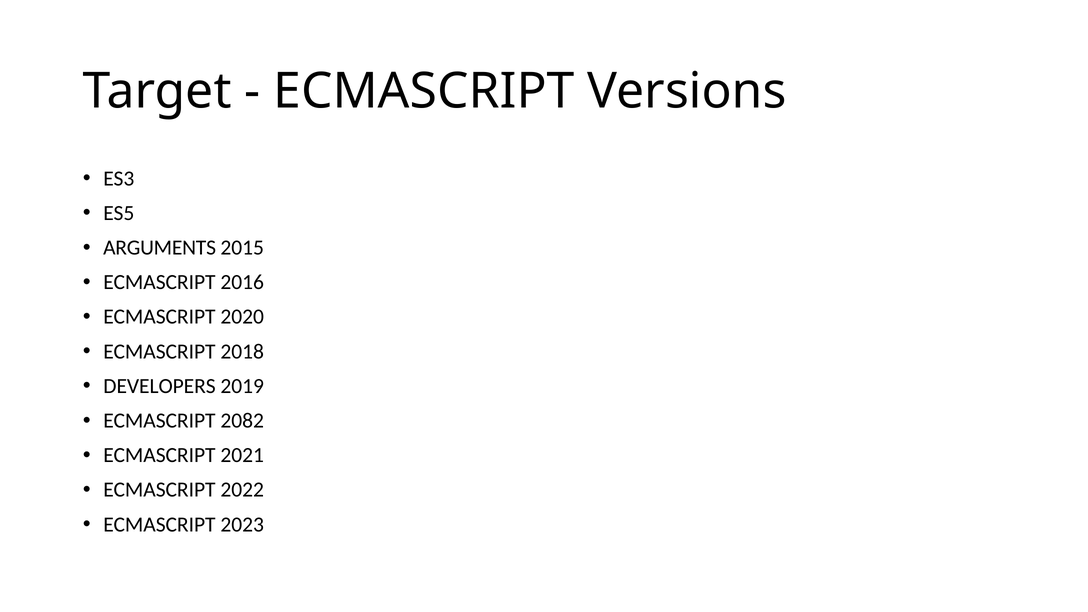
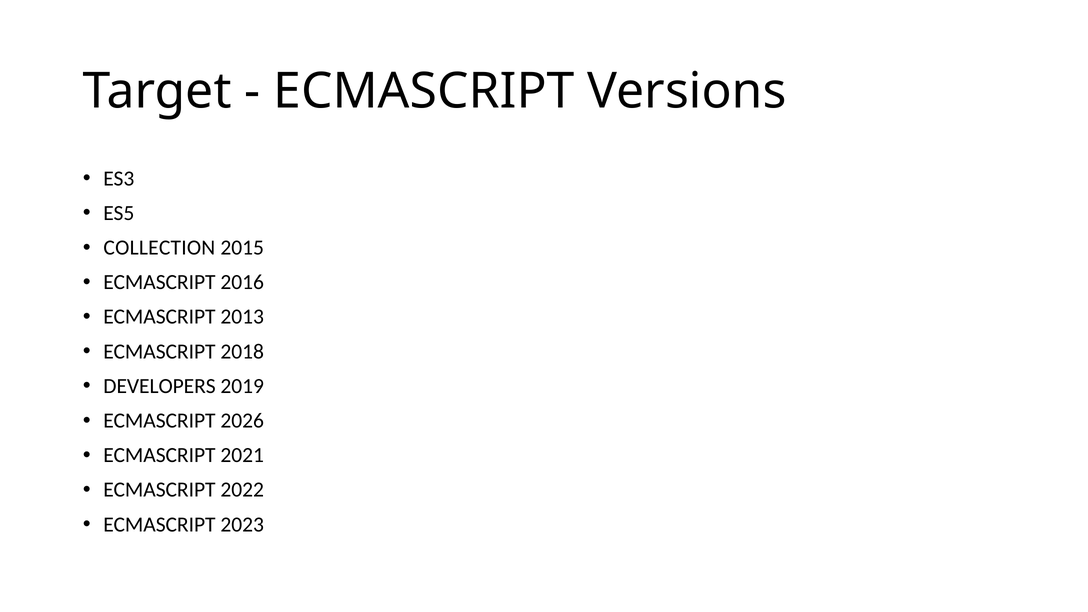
ARGUMENTS: ARGUMENTS -> COLLECTION (159, 248)
2020: 2020 -> 2013 (242, 317)
2082: 2082 -> 2026 (242, 421)
